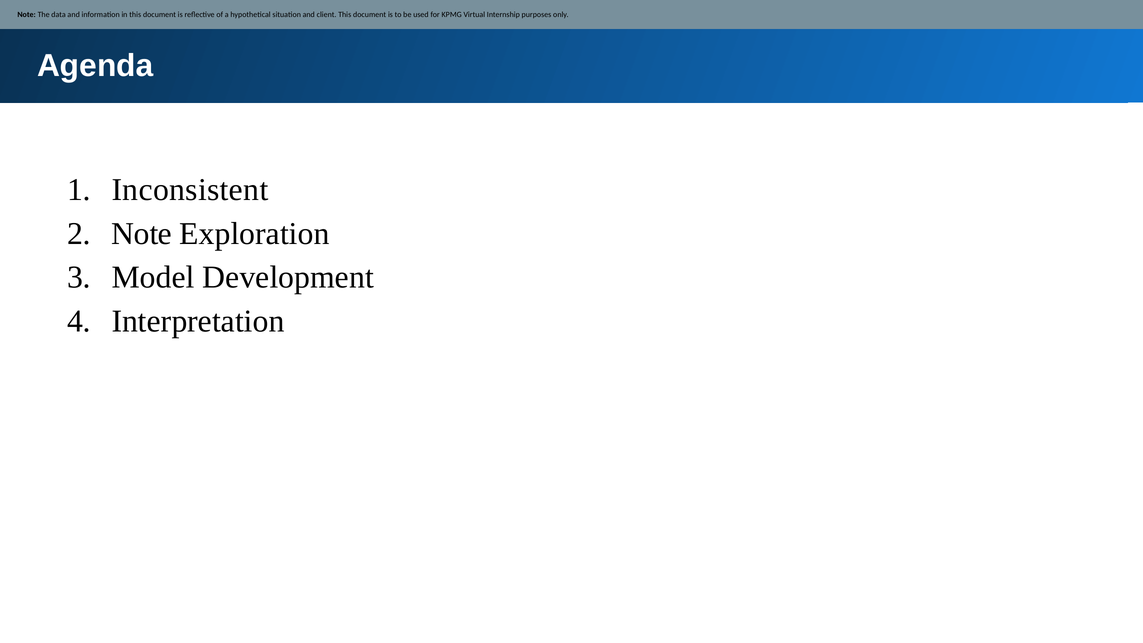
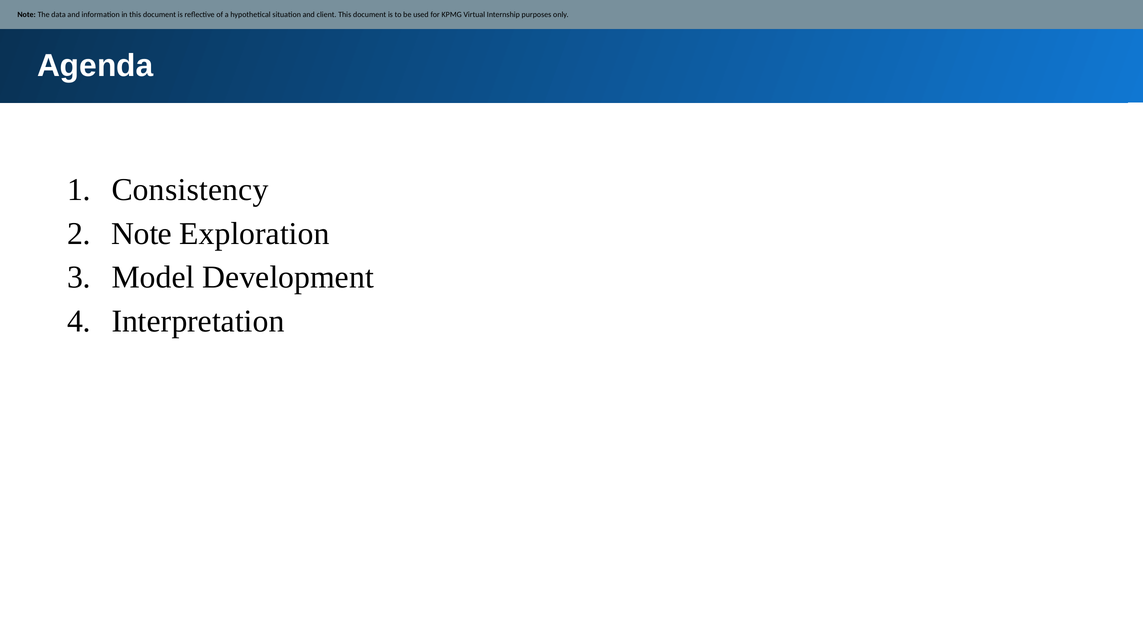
Inconsistent: Inconsistent -> Consistency (190, 190)
